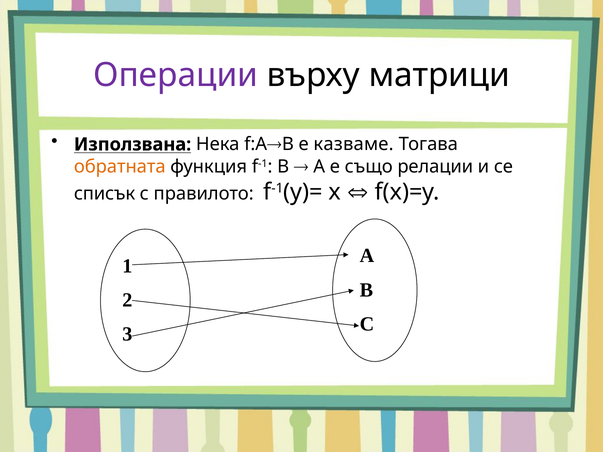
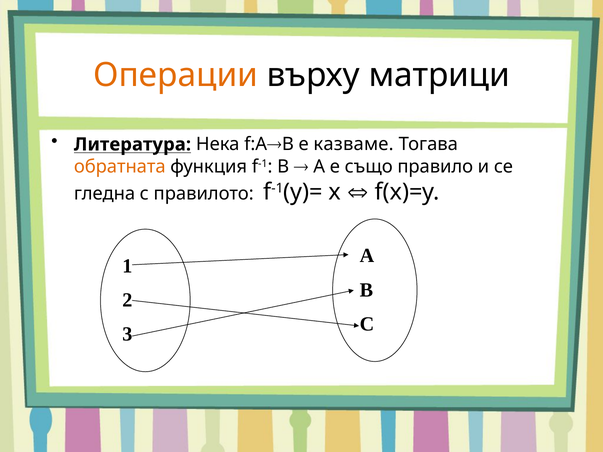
Операции colour: purple -> orange (176, 75)
Използвана: Използвана -> Литература (132, 144)
релации: релации -> правило (435, 167)
списък: списък -> гледна (105, 194)
